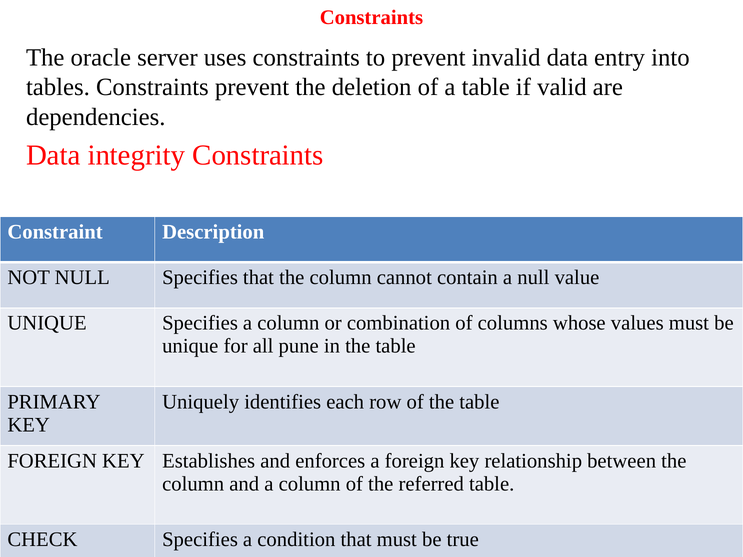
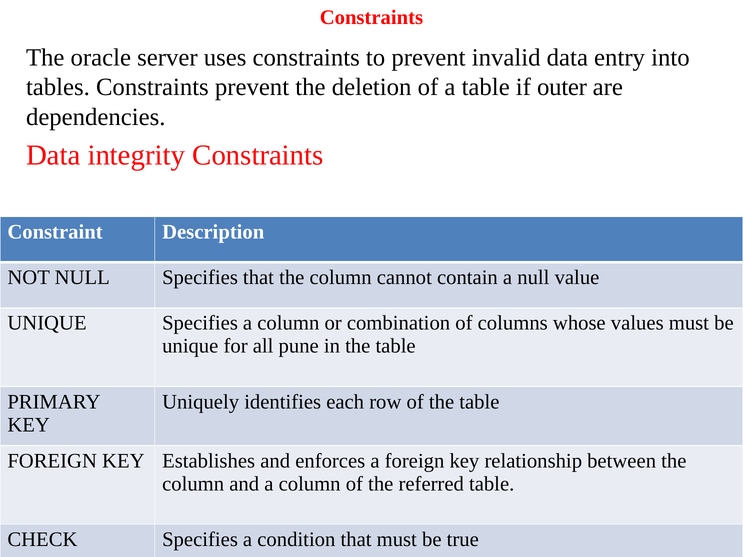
valid: valid -> outer (562, 87)
